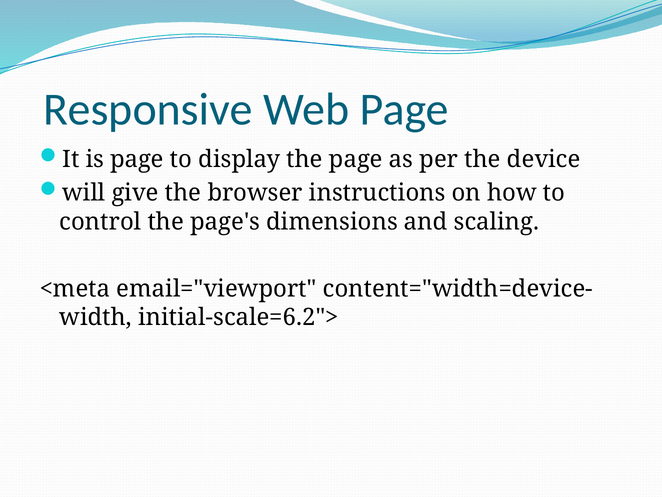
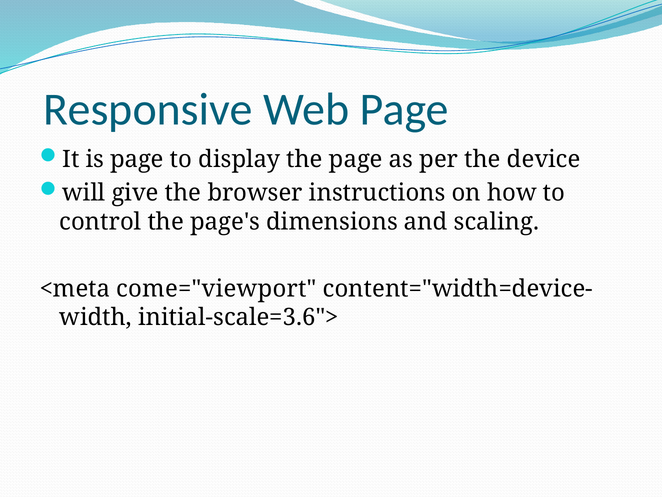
email="viewport: email="viewport -> come="viewport (216, 288)
initial-scale=6.2">: initial-scale=6.2"> -> initial-scale=3.6"> (238, 317)
